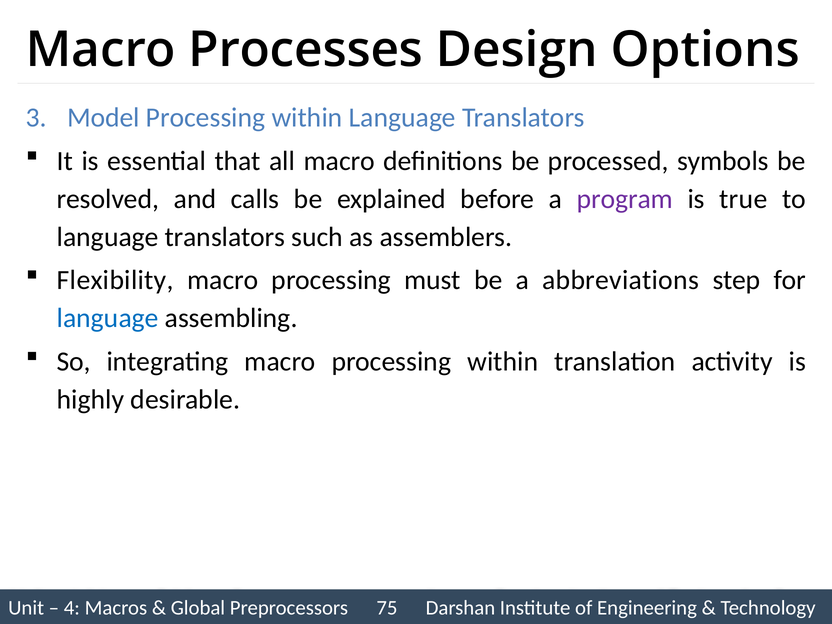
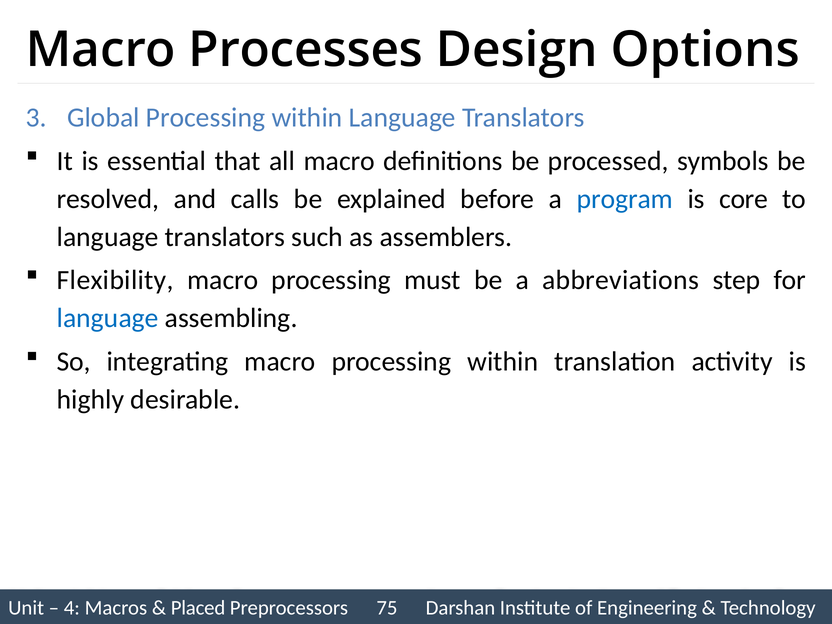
Model: Model -> Global (103, 118)
program colour: purple -> blue (625, 199)
true: true -> core (744, 199)
Global: Global -> Placed (198, 608)
